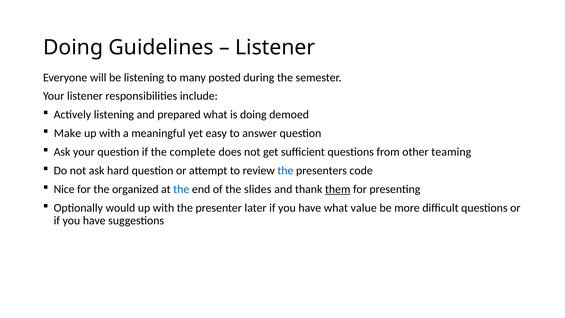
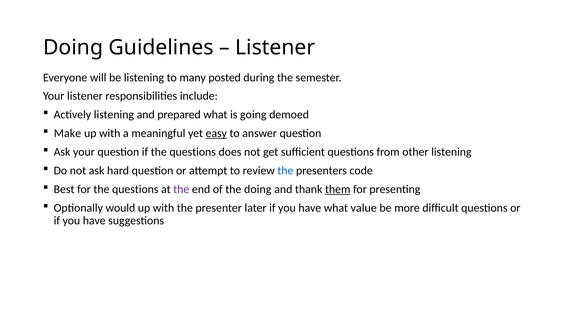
is doing: doing -> going (253, 115)
easy underline: none -> present (216, 133)
if the complete: complete -> questions (193, 152)
other teaming: teaming -> listening (451, 152)
Nice: Nice -> Best (64, 189)
for the organized: organized -> questions (135, 189)
the colour: blue -> purple (181, 189)
the slides: slides -> doing (258, 189)
